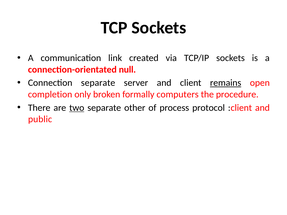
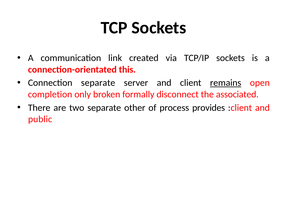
null: null -> this (127, 70)
computers: computers -> disconnect (178, 94)
procedure: procedure -> associated (237, 94)
two underline: present -> none (77, 108)
protocol: protocol -> provides (209, 108)
